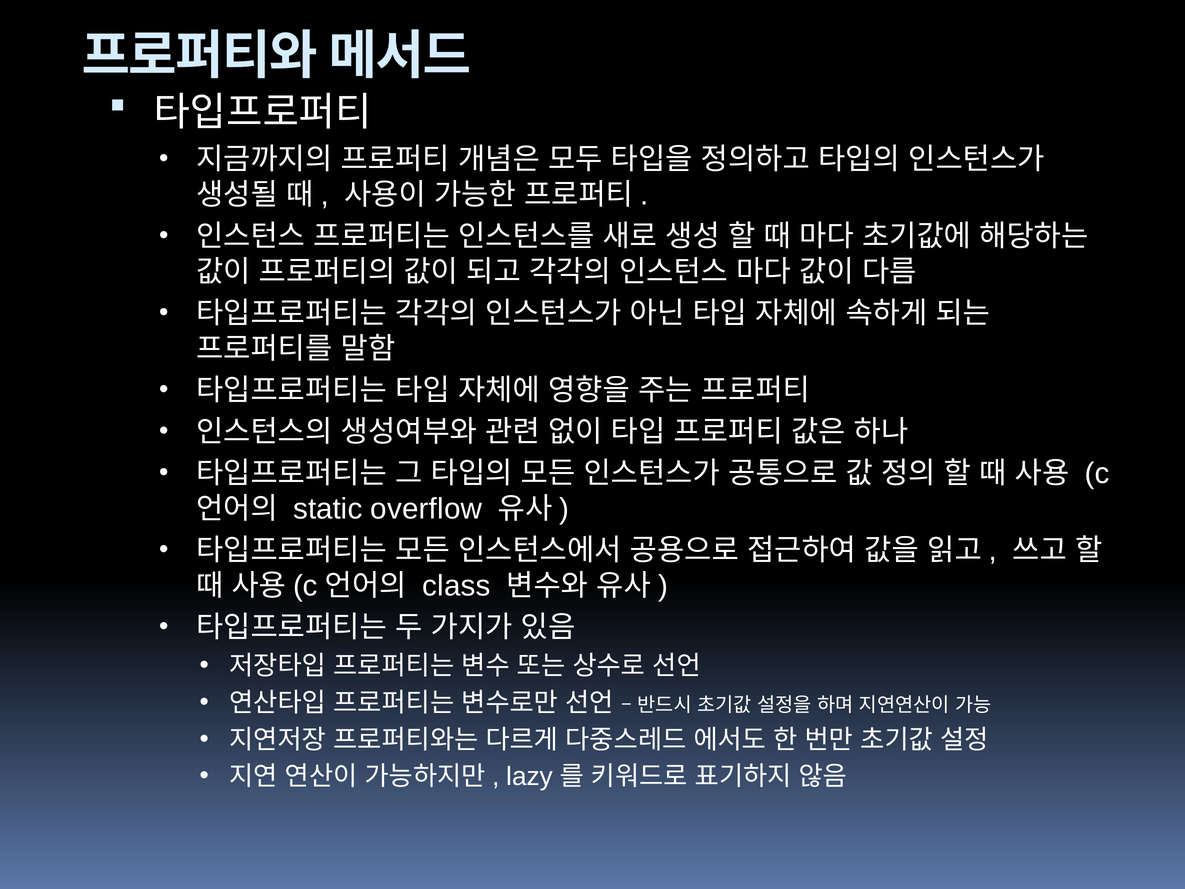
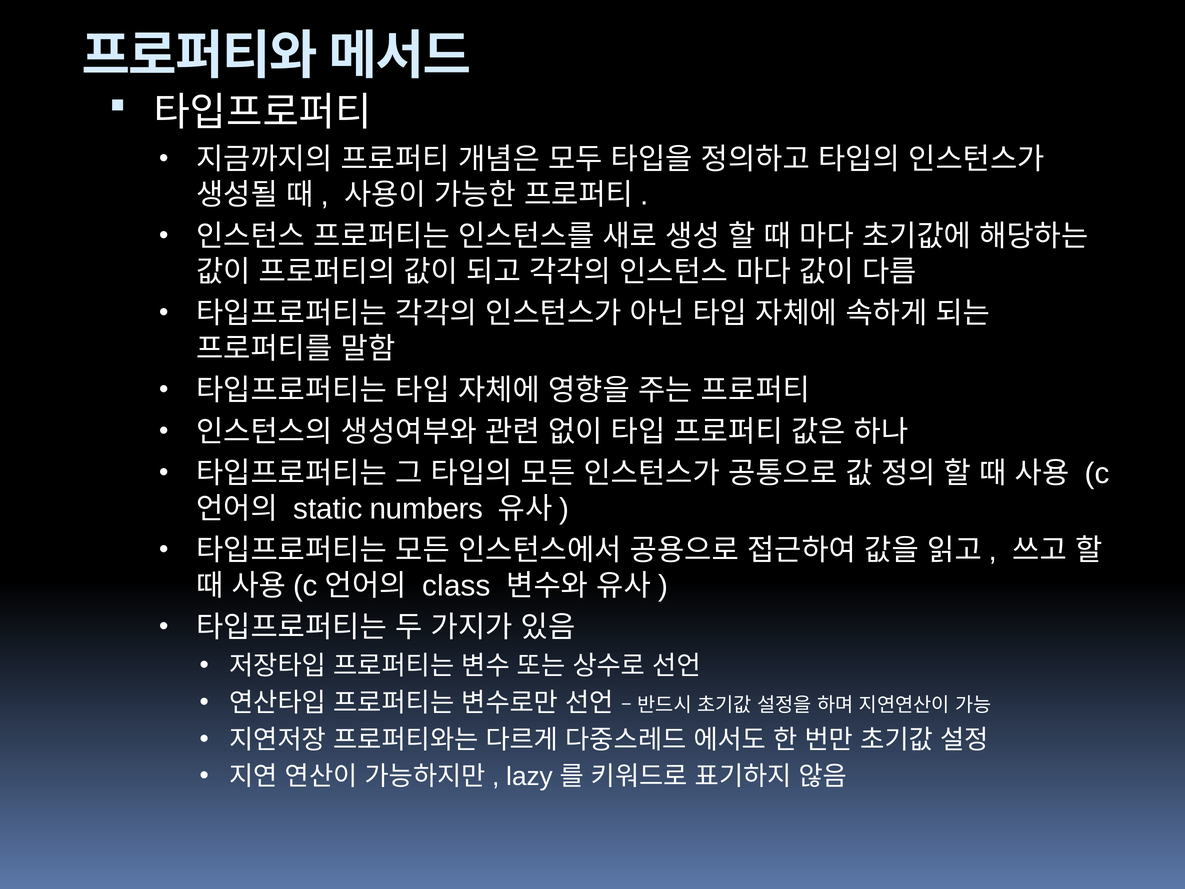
overflow: overflow -> numbers (427, 509)
